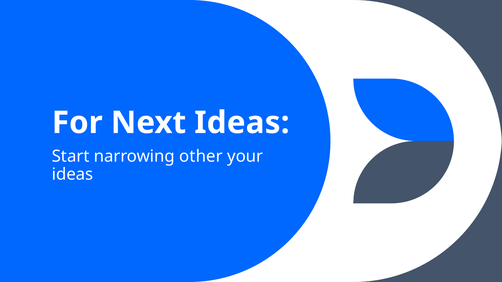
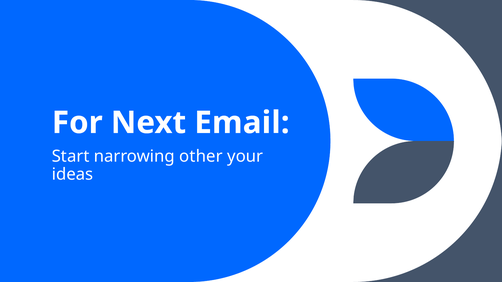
Next Ideas: Ideas -> Email (242, 123)
